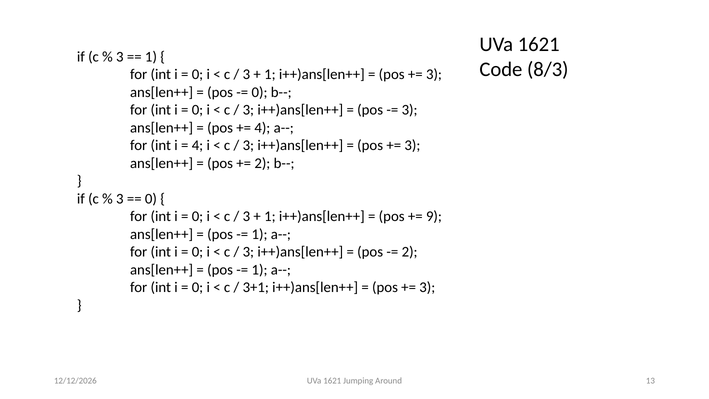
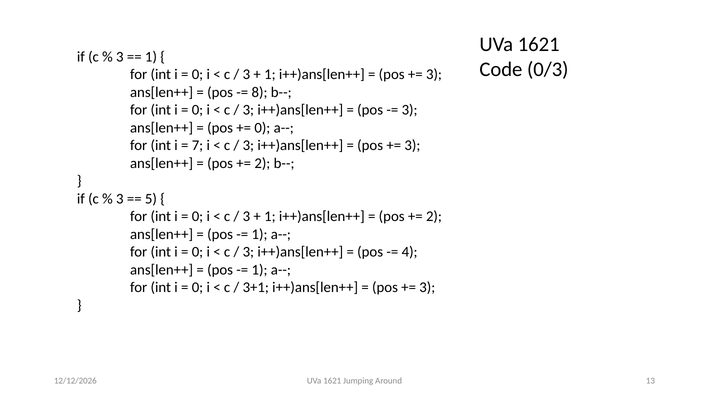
8/3: 8/3 -> 0/3 (548, 69)
0: 0 -> 8 (260, 92)
4: 4 -> 0 (262, 128)
4: 4 -> 7 (197, 145)
0: 0 -> 5 (151, 199)
9: 9 -> 2 (434, 216)
2: 2 -> 4 (410, 252)
